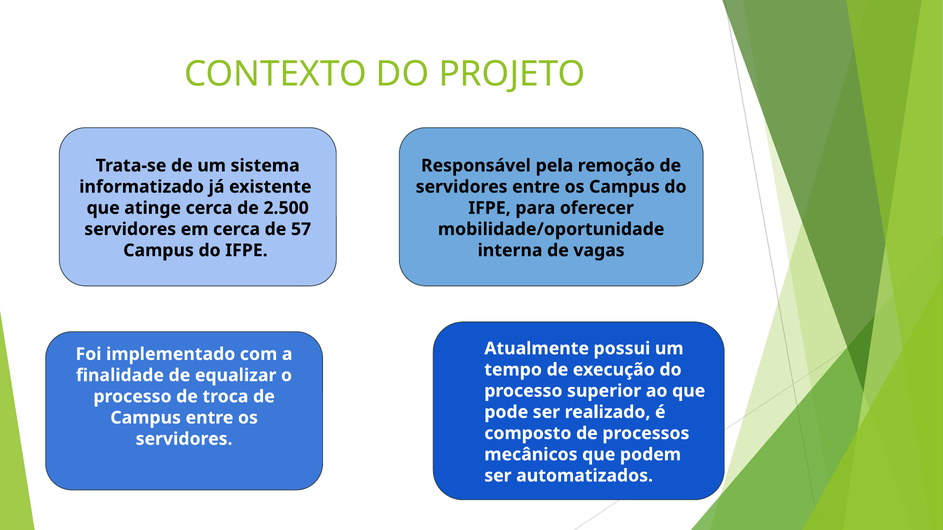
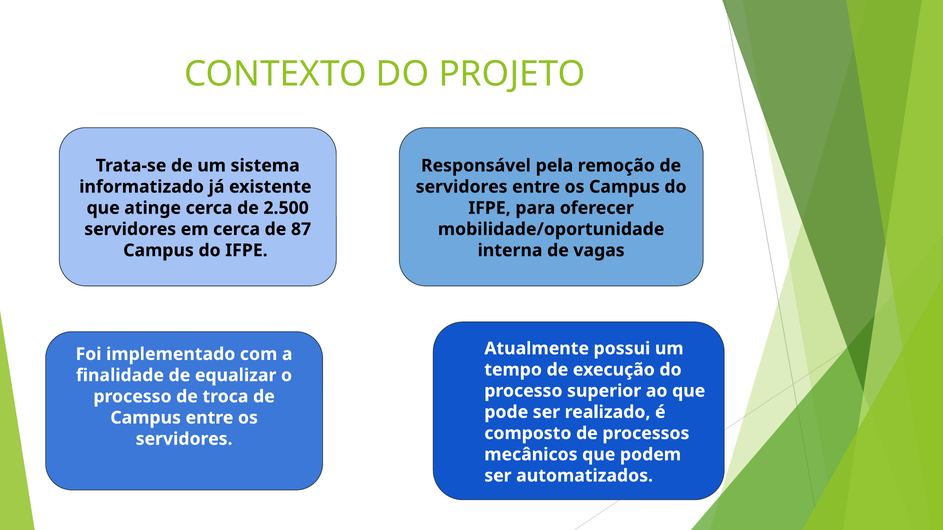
57: 57 -> 87 (301, 229)
